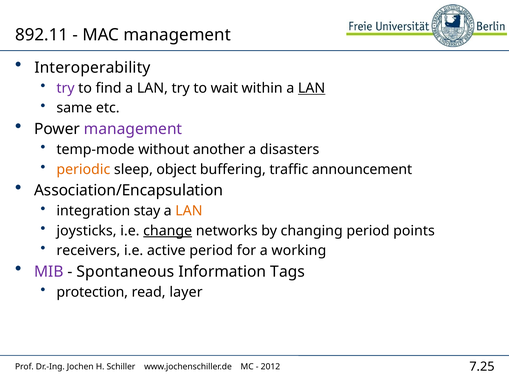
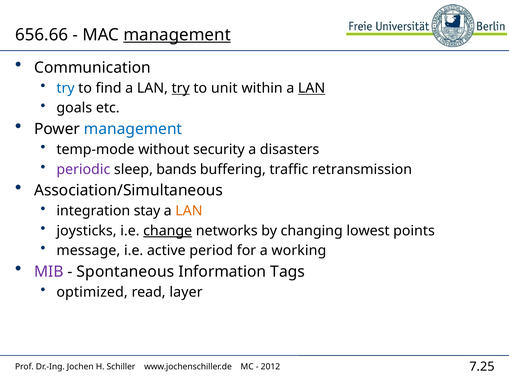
892.11: 892.11 -> 656.66 (42, 35)
management underline: none -> present (177, 35)
Interoperability: Interoperability -> Communication (93, 68)
try colour: purple -> blue (66, 88)
try underline: none -> present (181, 88)
wait: wait -> unit (224, 88)
same: same -> goals (74, 108)
management colour: purple -> blue (133, 129)
another: another -> security (219, 149)
periodic colour: orange -> purple (83, 169)
object: object -> bands (176, 169)
announcement: announcement -> retransmission (362, 169)
Association/Encapsulation: Association/Encapsulation -> Association/Simultaneous (129, 190)
changing period: period -> lowest (368, 231)
receivers: receivers -> message (88, 250)
protection: protection -> optimized (92, 292)
